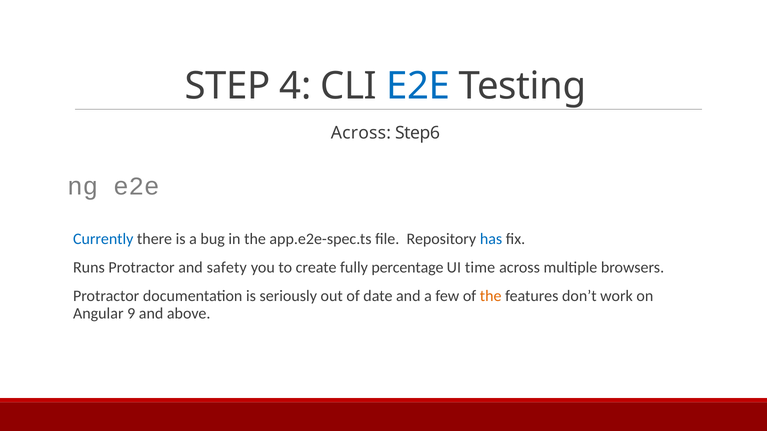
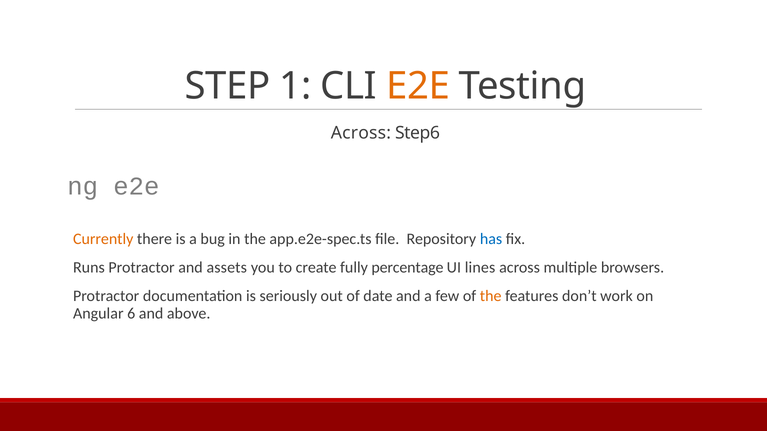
4: 4 -> 1 (295, 86)
E2E colour: blue -> orange (418, 86)
Currently colour: blue -> orange (103, 239)
safety: safety -> assets (227, 268)
time: time -> lines (480, 268)
9: 9 -> 6 (131, 314)
